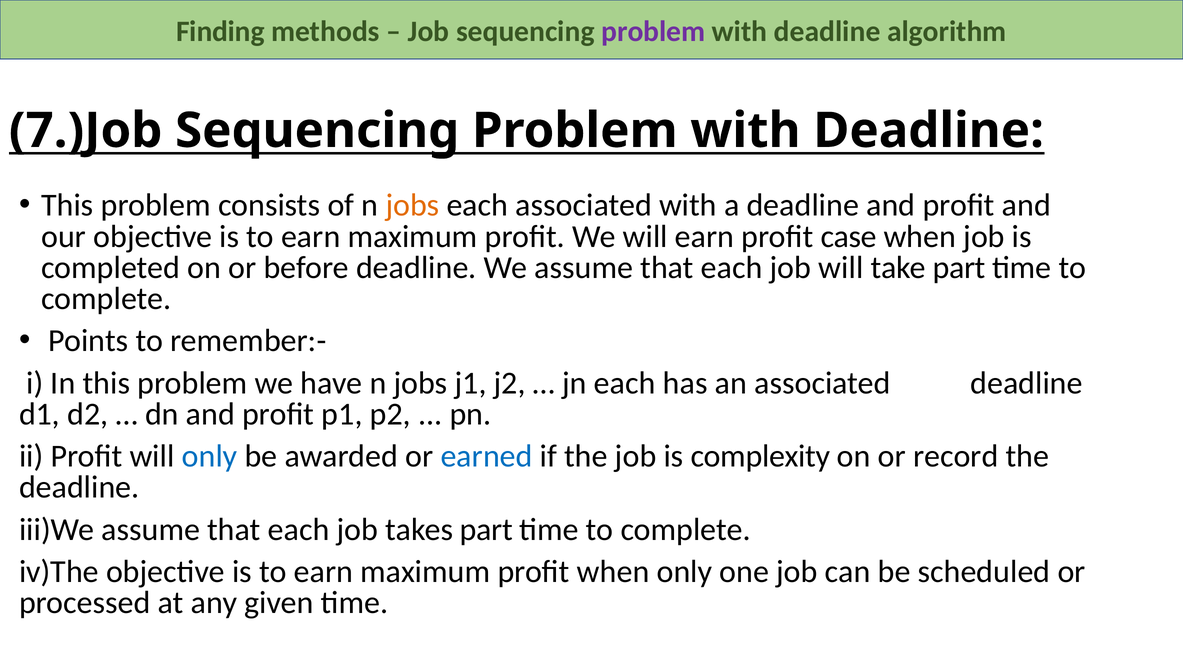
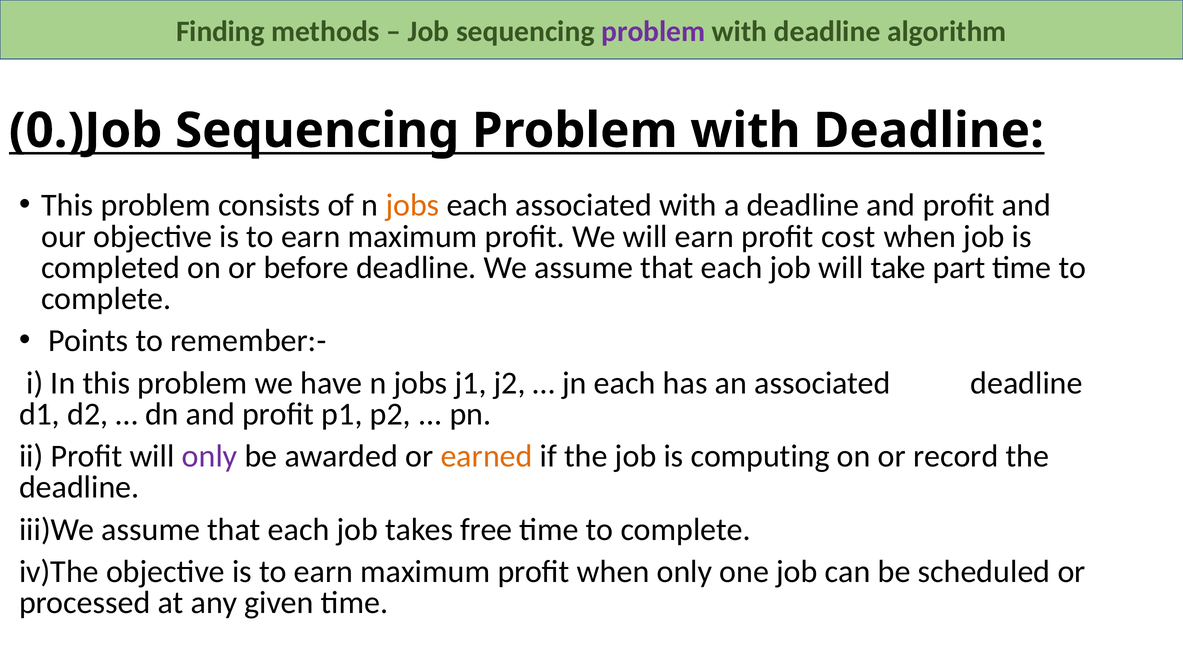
7.)Job: 7.)Job -> 0.)Job (86, 131)
case: case -> cost (848, 237)
only colour: blue -> purple (210, 457)
earned colour: blue -> orange (487, 457)
complexity: complexity -> computing (760, 457)
takes part: part -> free (486, 530)
